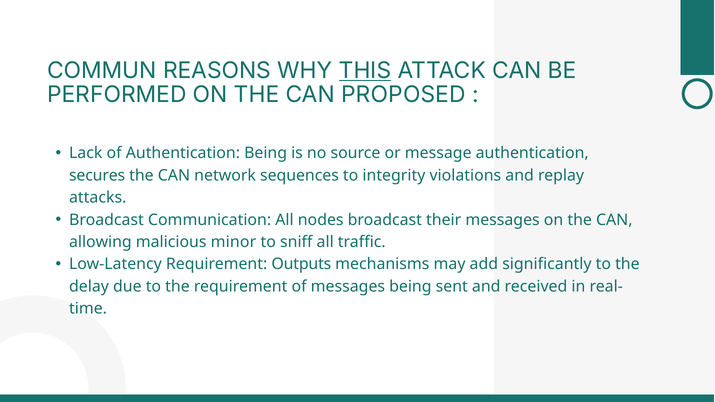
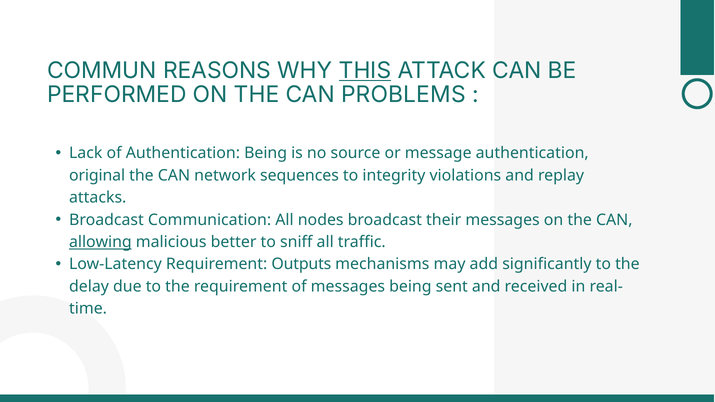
PROPOSED: PROPOSED -> PROBLEMS (403, 95)
secures: secures -> original (97, 175)
allowing underline: none -> present (100, 242)
minor: minor -> better (234, 242)
